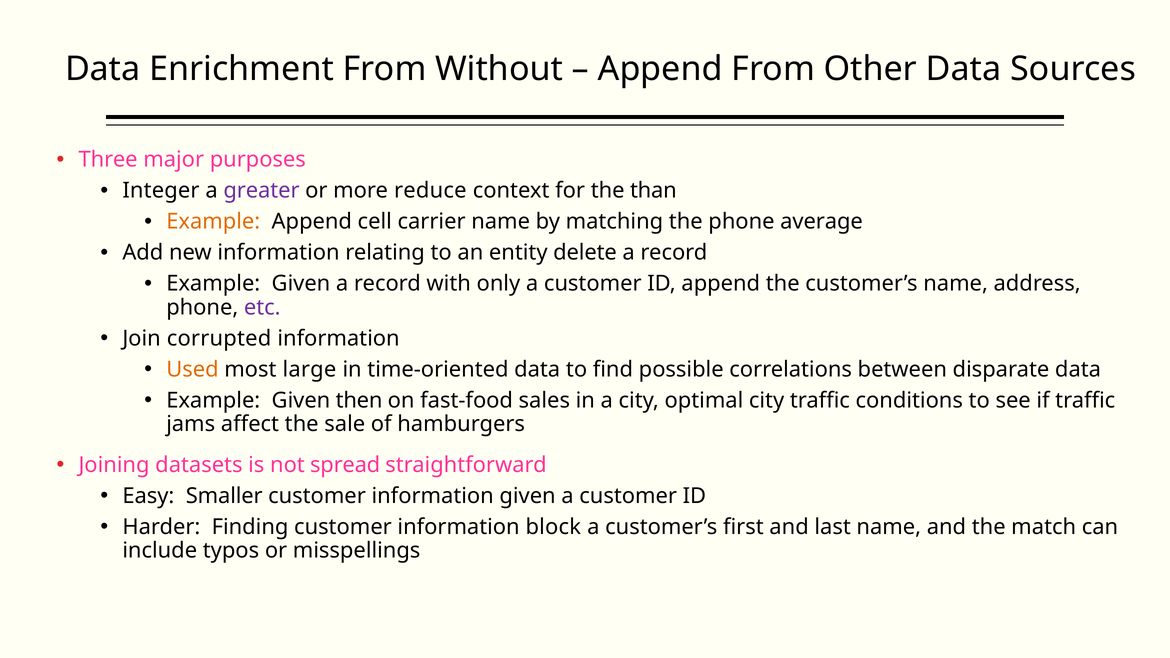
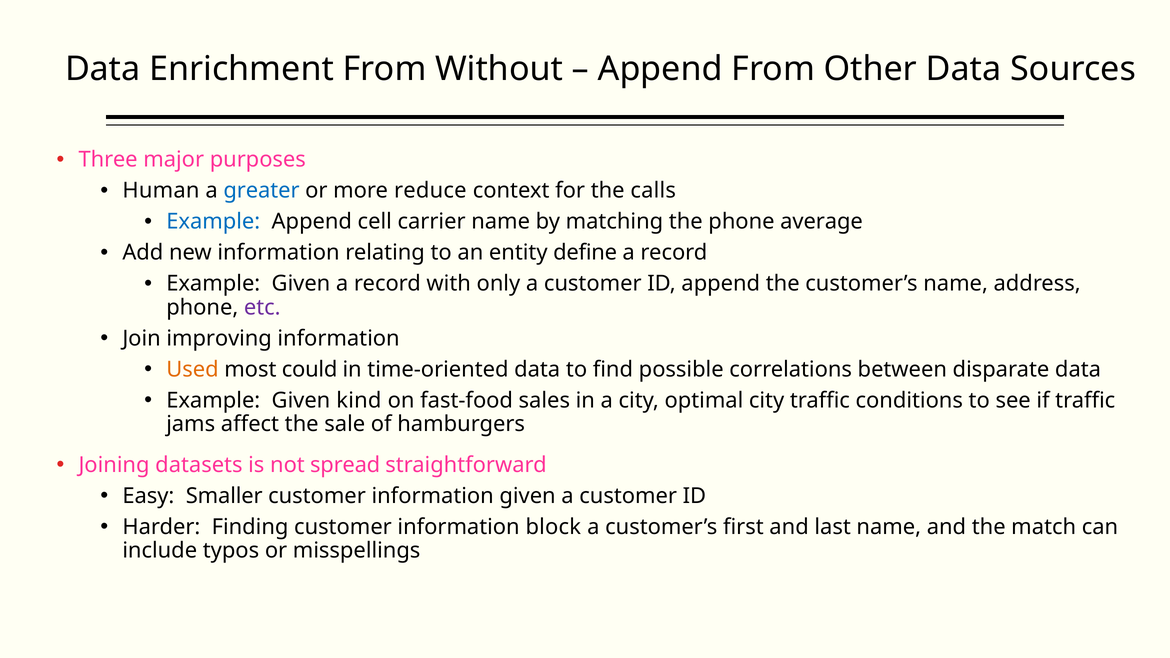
Integer: Integer -> Human (161, 191)
greater colour: purple -> blue (261, 191)
than: than -> calls (653, 191)
Example colour: orange -> blue (213, 222)
delete: delete -> define (585, 253)
corrupted: corrupted -> improving (219, 339)
large: large -> could (310, 370)
then: then -> kind (359, 401)
